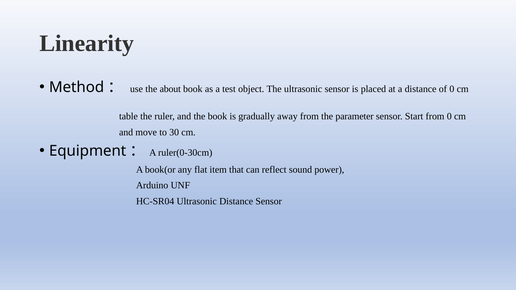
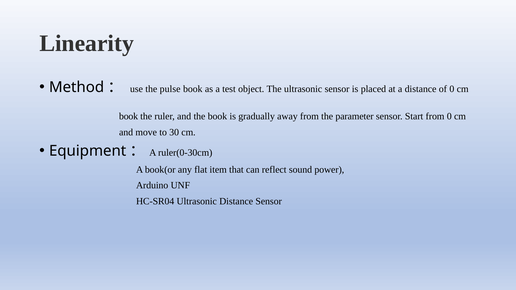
about: about -> pulse (170, 89)
table: table -> book (129, 116)
